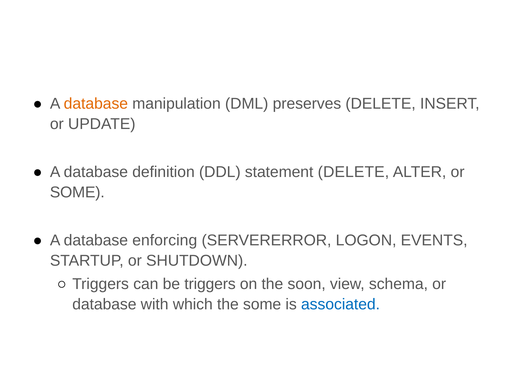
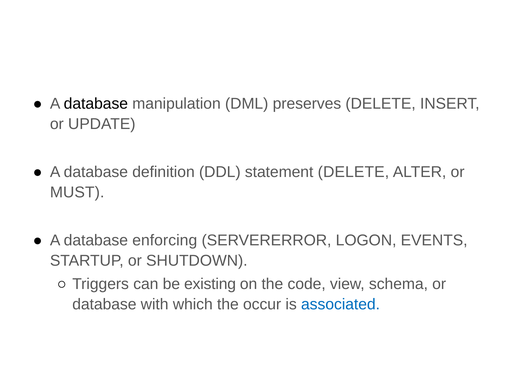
database colour: orange -> black (96, 104)
SOME: SOME -> MUST (77, 192)
be triggers: triggers -> existing (210, 284)
soon: soon -> code (307, 284)
the some: some -> occur (262, 304)
